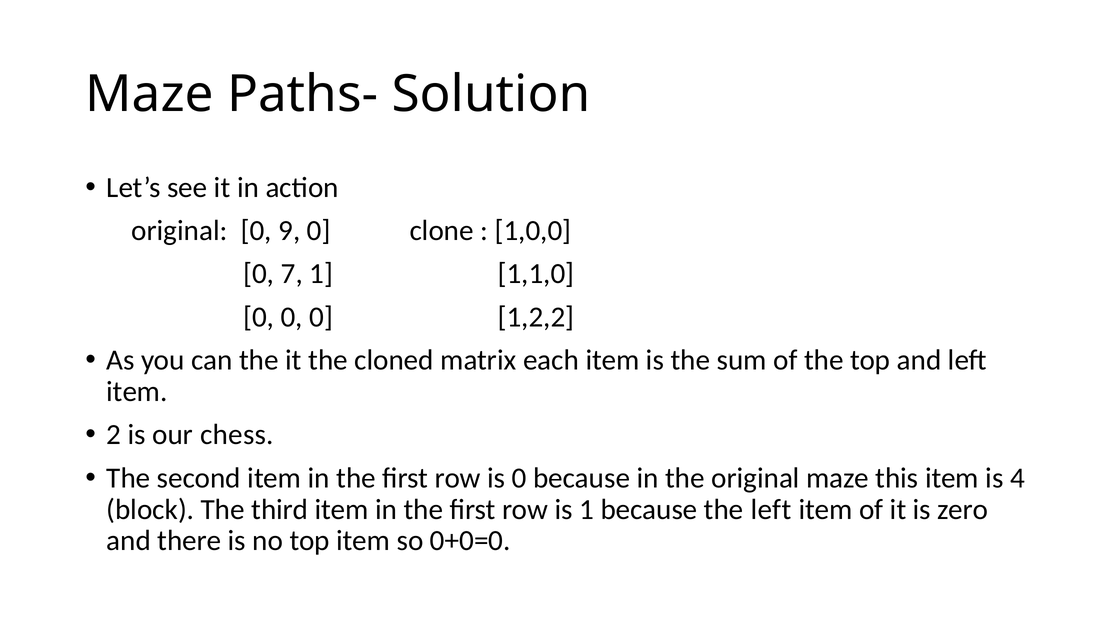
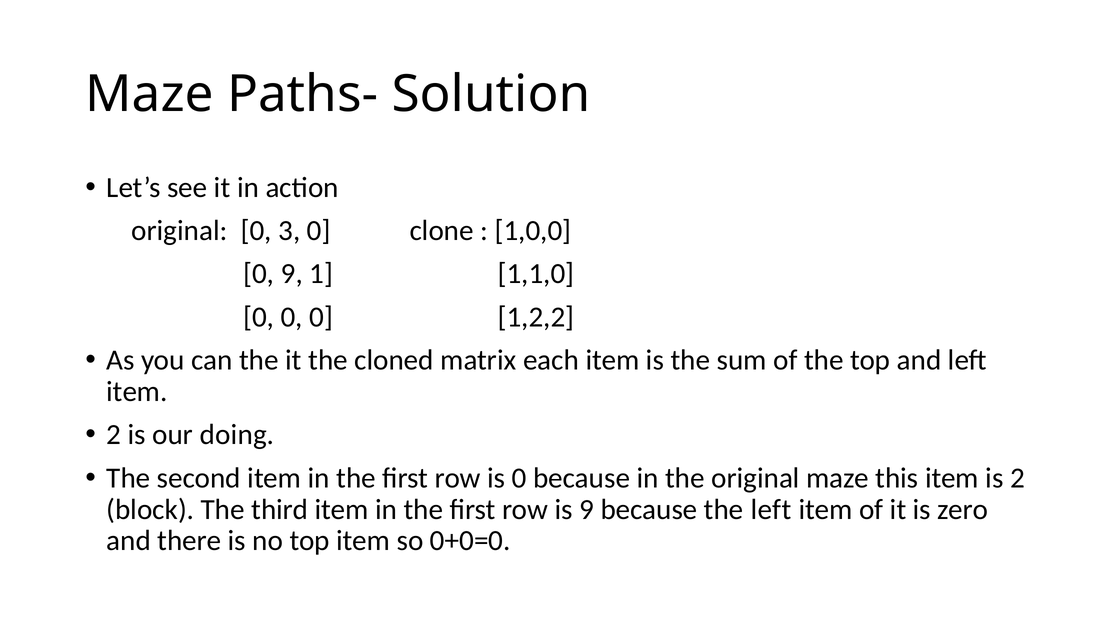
9: 9 -> 3 (289, 231)
0 7: 7 -> 9 (292, 274)
chess: chess -> doing (237, 435)
is 4: 4 -> 2 (1017, 478)
is 1: 1 -> 9 (587, 509)
